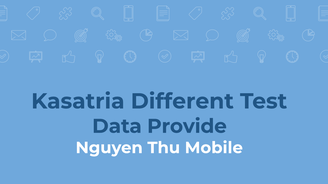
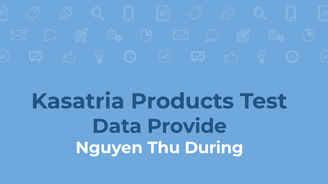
Different: Different -> Products (182, 102)
Mobile: Mobile -> During (214, 148)
